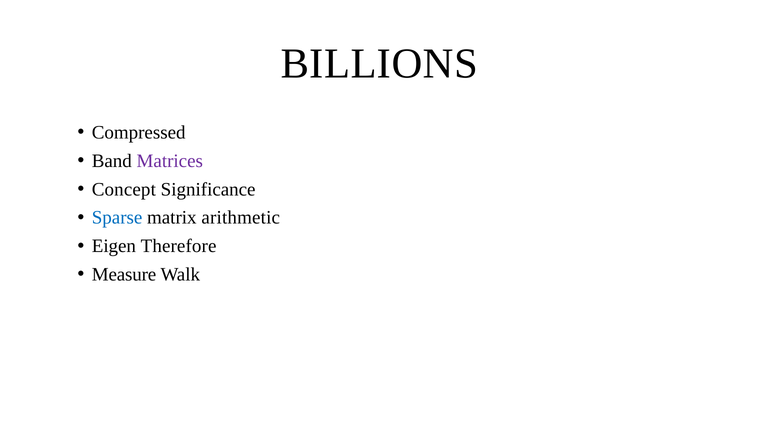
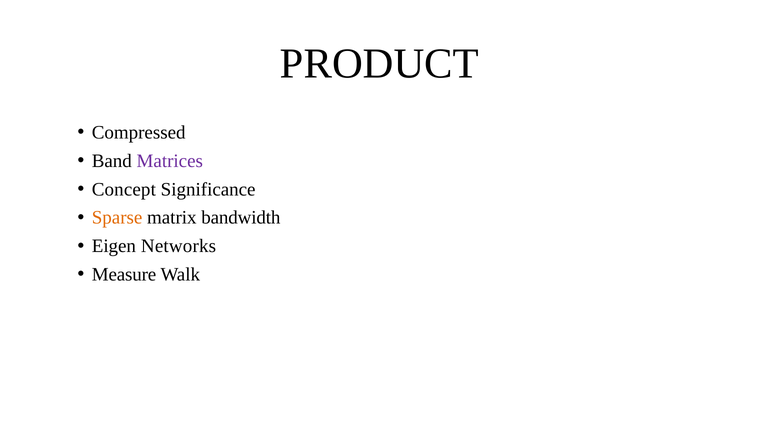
BILLIONS: BILLIONS -> PRODUCT (379, 64)
Sparse colour: blue -> orange (117, 218)
arithmetic: arithmetic -> bandwidth (241, 218)
Therefore: Therefore -> Networks (179, 246)
